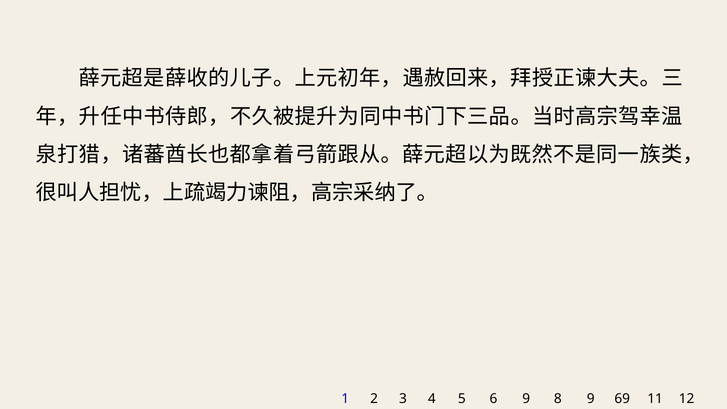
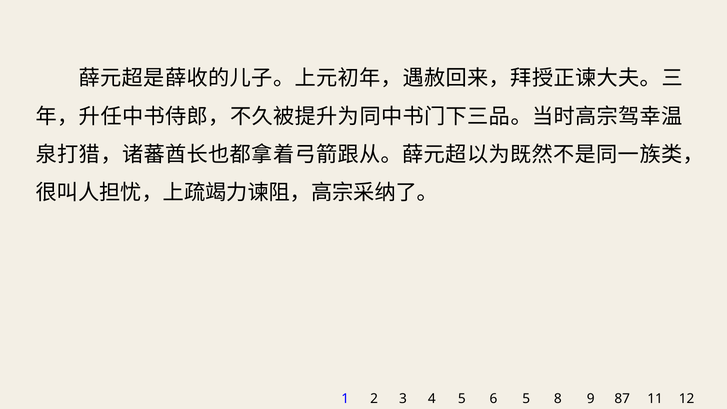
6 9: 9 -> 5 (526, 399)
69: 69 -> 87 (622, 399)
